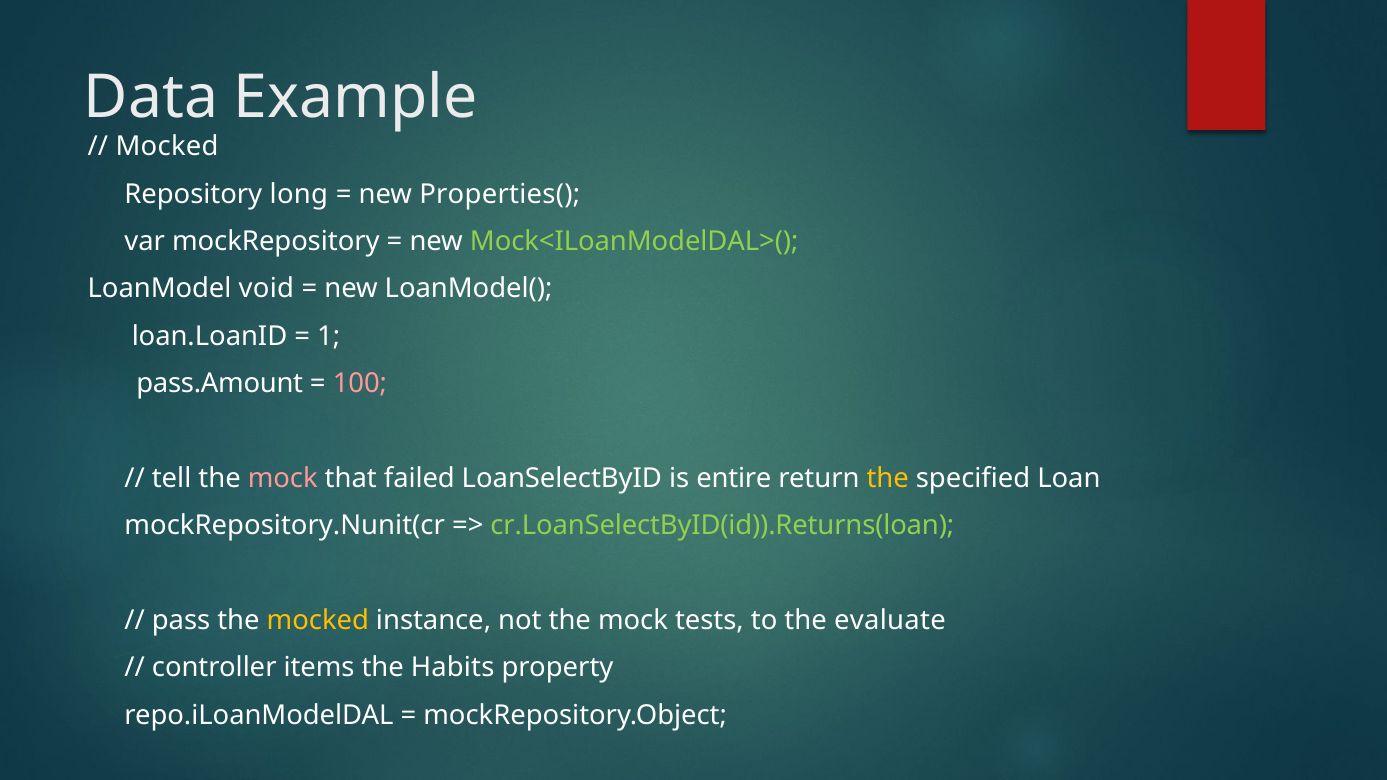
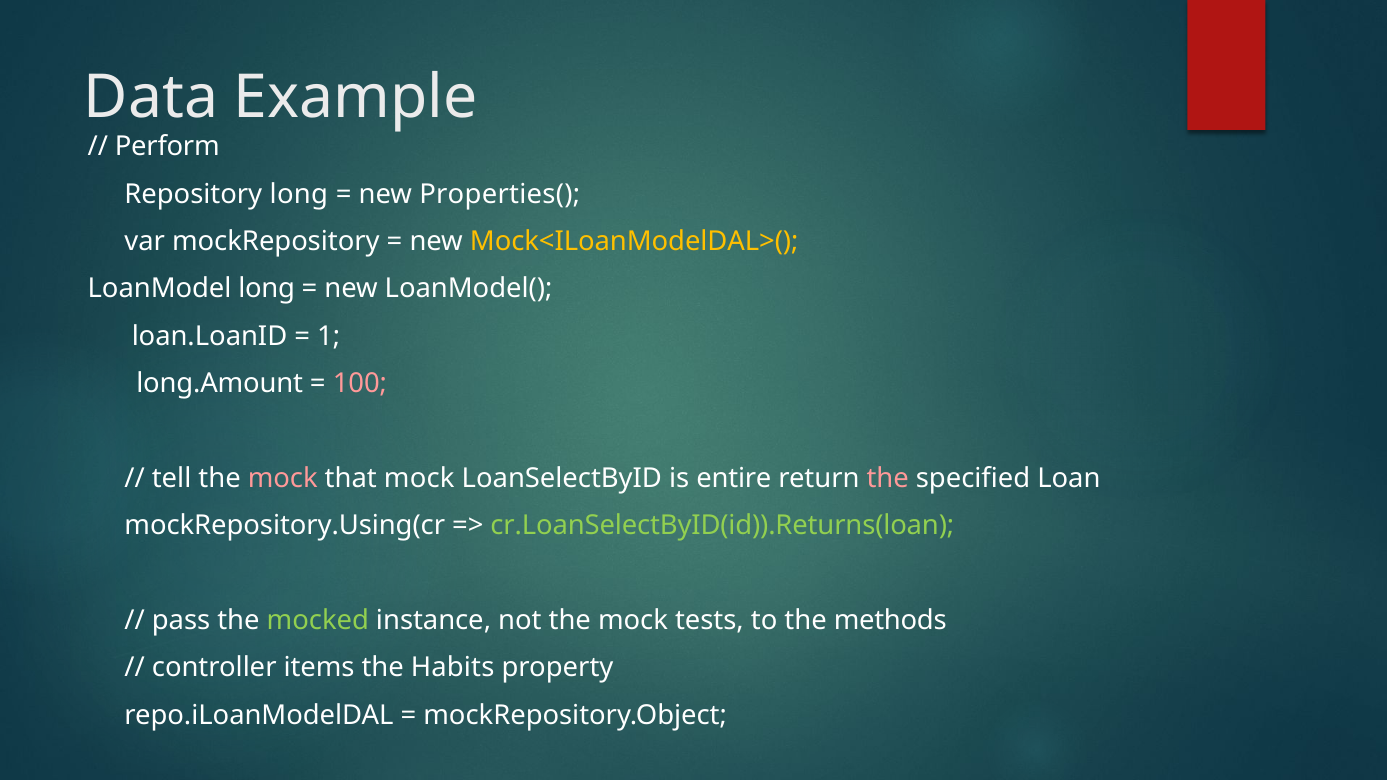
Mocked: Mocked -> Perform (167, 147)
Mock<ILoanModelDAL>( colour: light green -> yellow (634, 242)
LoanModel void: void -> long (267, 289)
pass.Amount: pass.Amount -> long.Amount (220, 384)
that failed: failed -> mock (419, 478)
the colour: yellow -> pink (888, 478)
mockRepository.Nunit(cr: mockRepository.Nunit(cr -> mockRepository.Using(cr (285, 526)
mocked colour: yellow -> light green (318, 621)
evaluate: evaluate -> methods (890, 621)
